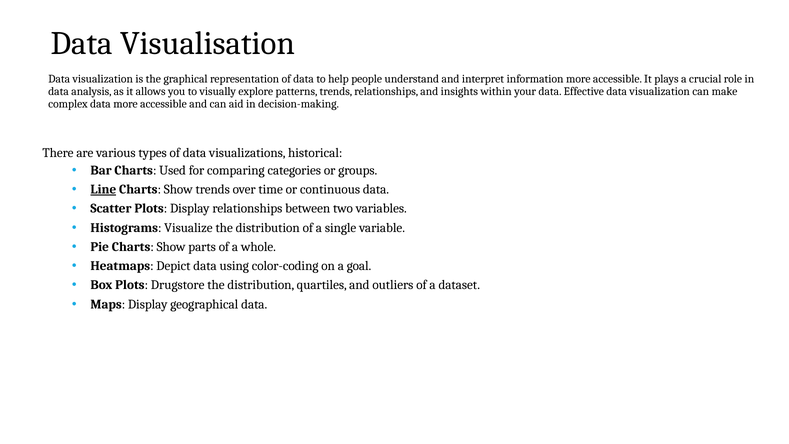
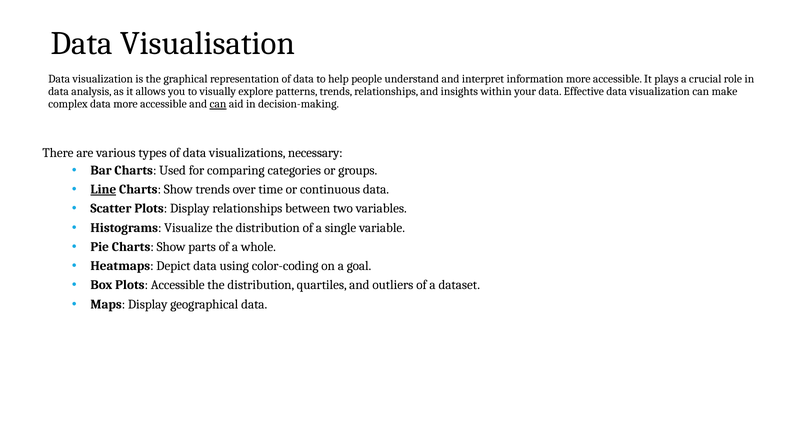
can underline: none -> present (218, 104)
historical: historical -> necessary (315, 153)
Plots Drugstore: Drugstore -> Accessible (178, 285)
